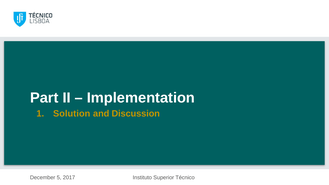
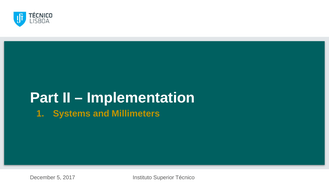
Solution: Solution -> Systems (72, 114)
Discussion: Discussion -> Millimeters (136, 114)
